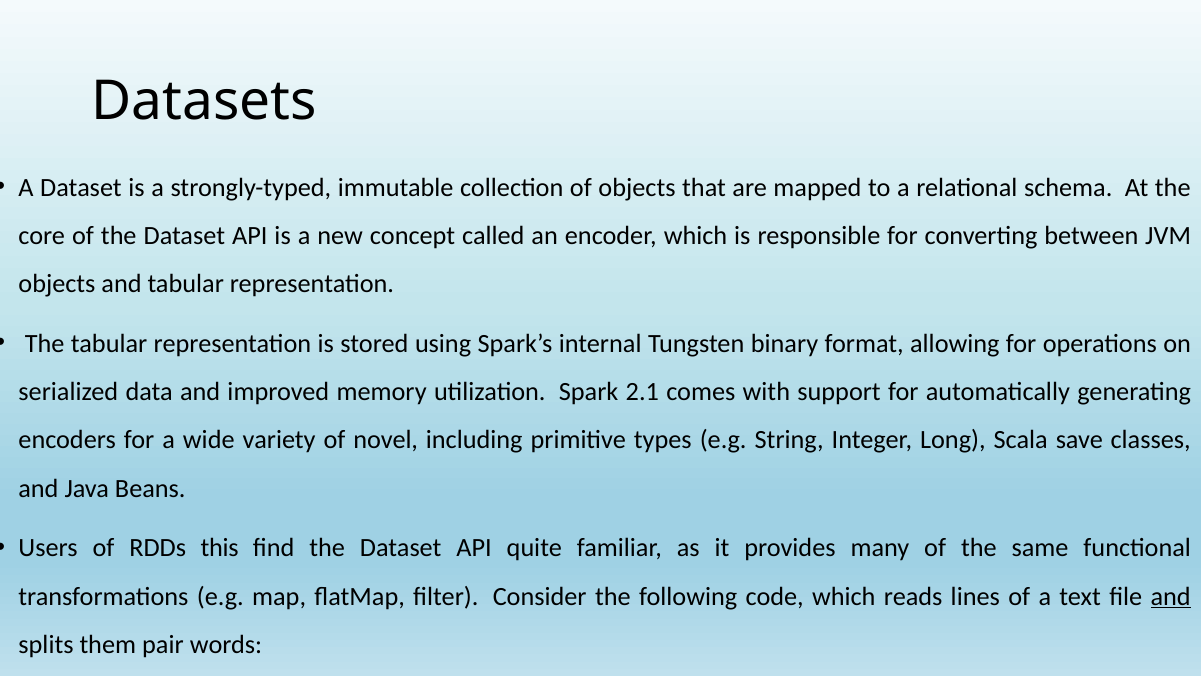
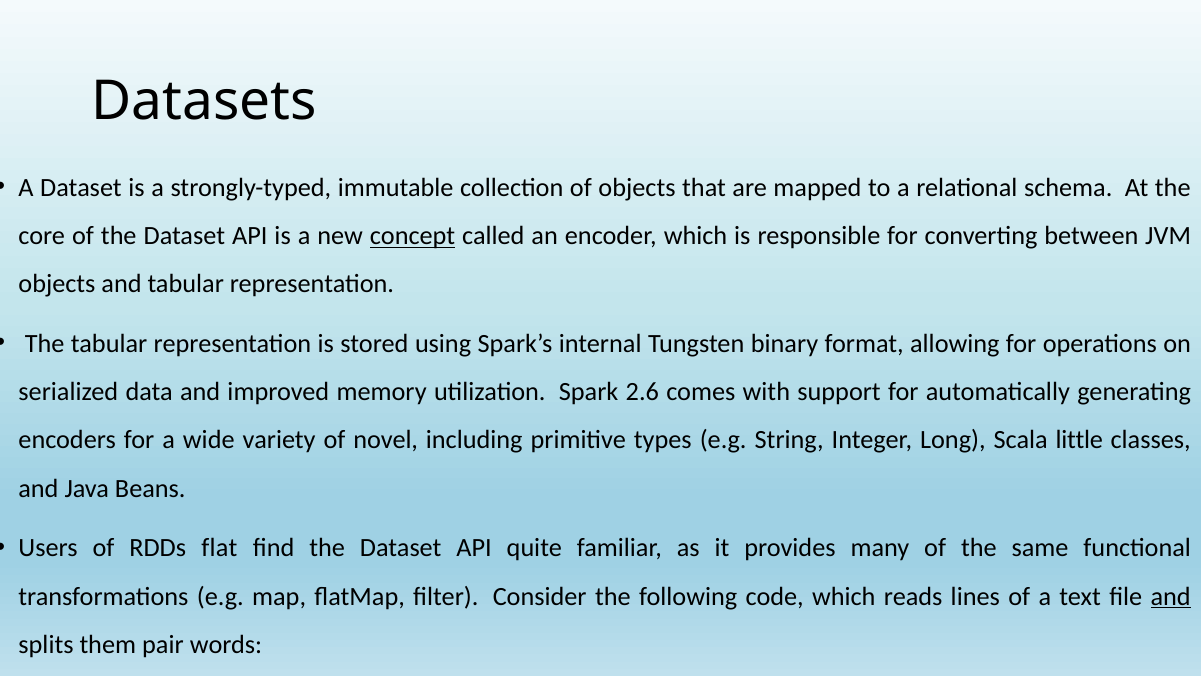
concept underline: none -> present (413, 236)
2.1: 2.1 -> 2.6 (642, 392)
save: save -> little (1079, 440)
this: this -> flat (219, 548)
